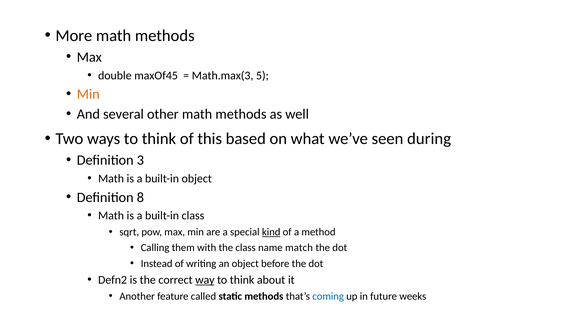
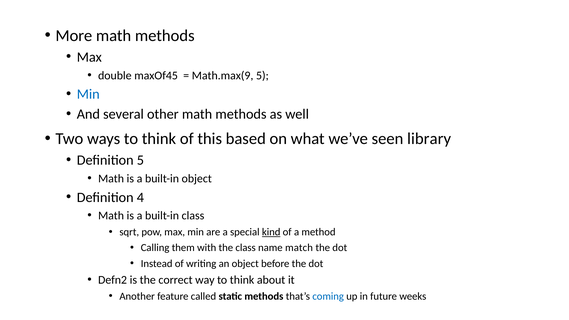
Math.max(3: Math.max(3 -> Math.max(9 (223, 75)
Min colour: orange -> blue (88, 94)
during: during -> library (429, 139)
Definition 3: 3 -> 5 (140, 160)
8: 8 -> 4 (140, 197)
way underline: present -> none (205, 280)
